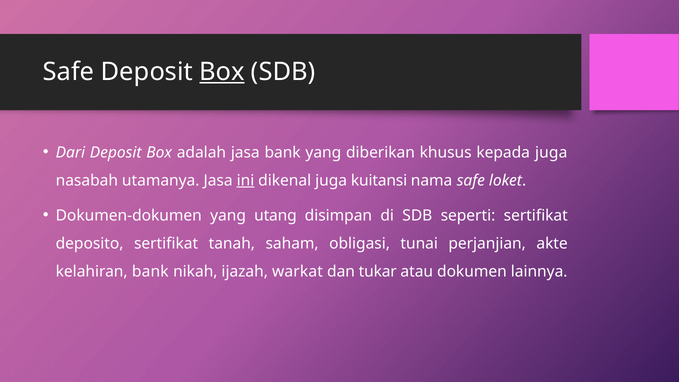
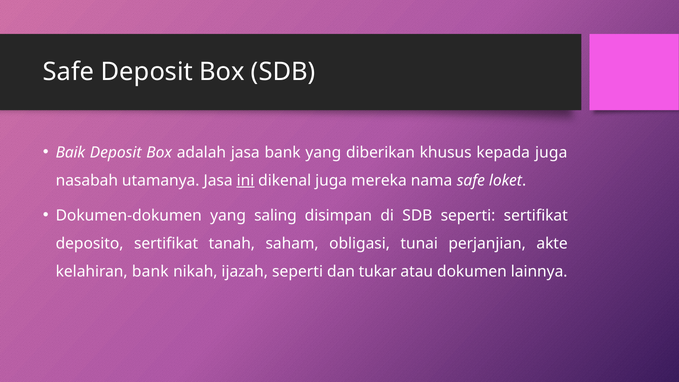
Box underline: present -> none (222, 72)
Dari: Dari -> Baik (70, 152)
kuitansi: kuitansi -> mereka (379, 180)
utang: utang -> saling (275, 215)
ijazah warkat: warkat -> seperti (298, 271)
